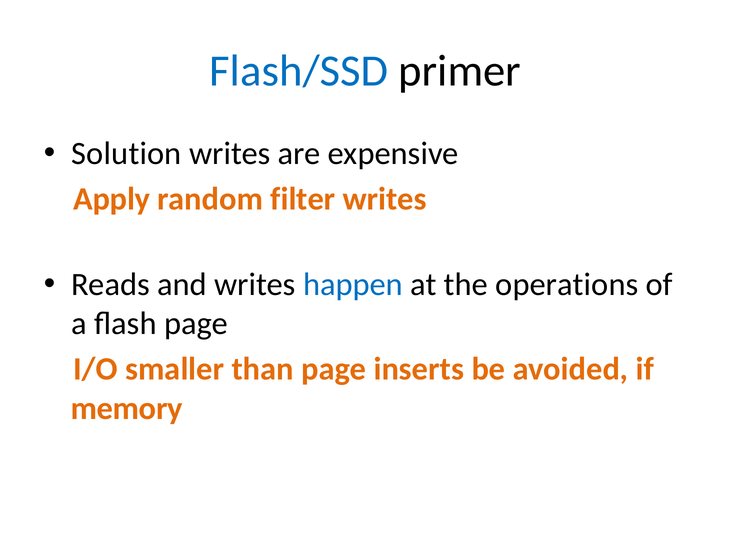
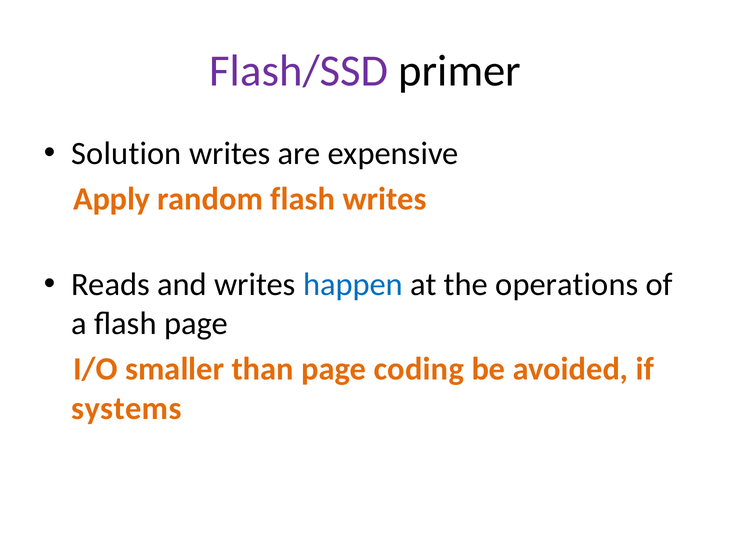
Flash/SSD colour: blue -> purple (299, 71)
random filter: filter -> flash (303, 199)
inserts: inserts -> coding (419, 369)
memory: memory -> systems (126, 408)
